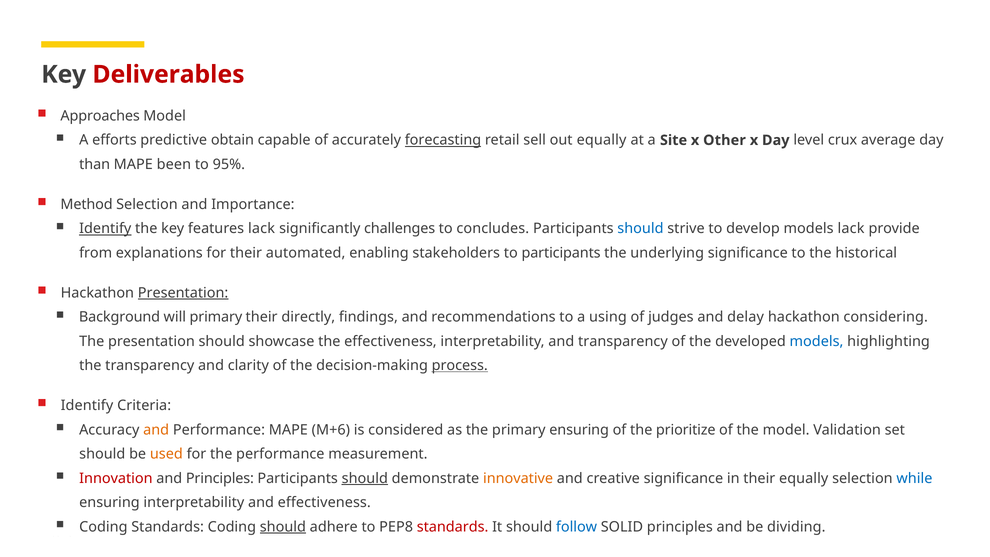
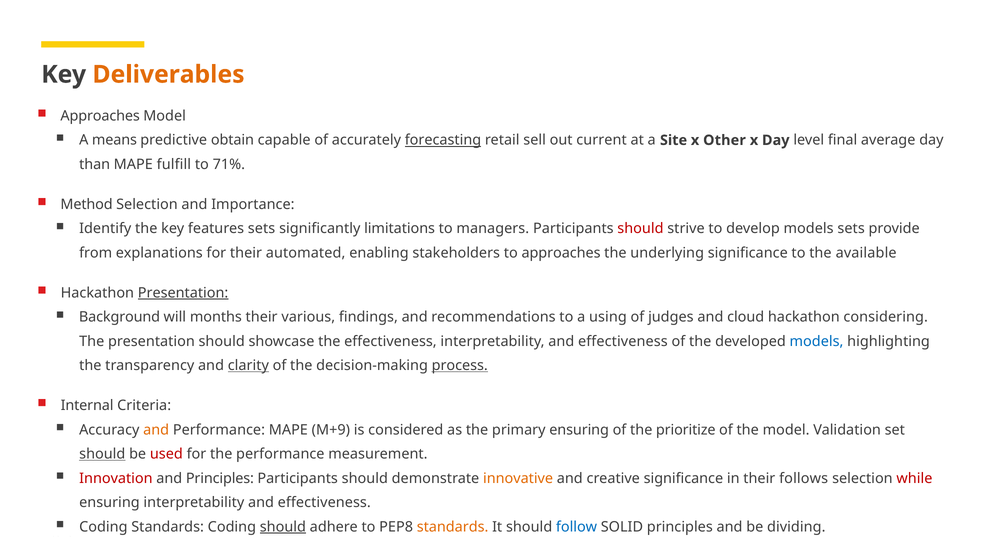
Deliverables colour: red -> orange (169, 74)
efforts: efforts -> means (114, 140)
out equally: equally -> current (602, 140)
crux: crux -> final (843, 140)
been: been -> fulfill (174, 164)
95%: 95% -> 71% (229, 164)
Identify underline: present -> none (105, 229)
features lack: lack -> sets (262, 229)
challenges: challenges -> limitations (400, 229)
concludes: concludes -> managers (493, 229)
should colour: blue -> red (640, 229)
models lack: lack -> sets (851, 229)
to participants: participants -> approaches (561, 253)
historical: historical -> available (866, 253)
will primary: primary -> months (216, 317)
directly: directly -> various (308, 317)
delay: delay -> cloud (746, 317)
effectiveness interpretability and transparency: transparency -> effectiveness (623, 341)
clarity underline: none -> present (248, 366)
Identify: Identify -> Internal (87, 405)
M+6: M+6 -> M+9 (331, 430)
should underline: none -> present (102, 454)
used colour: orange -> red (166, 454)
should underline: present -> none (365, 478)
their equally: equally -> follows (804, 478)
while colour: blue -> red (914, 478)
standards colour: red -> orange (453, 527)
